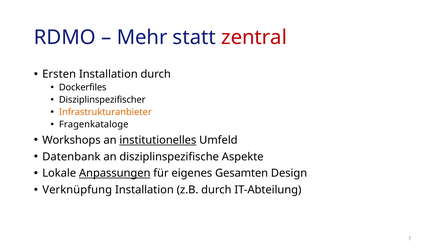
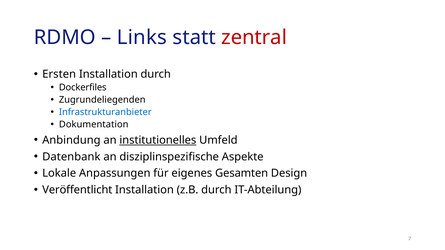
Mehr: Mehr -> Links (142, 37)
Disziplinspezifischer: Disziplinspezifischer -> Zugrundeliegenden (102, 100)
Infrastrukturanbieter colour: orange -> blue (105, 112)
Fragenkataloge: Fragenkataloge -> Dokumentation (94, 125)
Workshops: Workshops -> Anbindung (71, 140)
Anpassungen underline: present -> none (115, 174)
Verknüpfung: Verknüpfung -> Veröffentlicht (77, 190)
